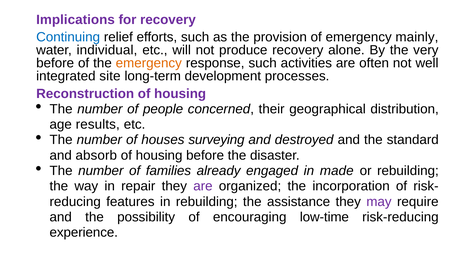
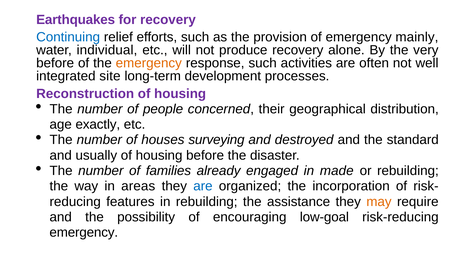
Implications: Implications -> Earthquakes (76, 20)
results: results -> exactly (98, 125)
absorb: absorb -> usually (96, 155)
repair: repair -> areas (138, 186)
are colour: purple -> blue (203, 186)
may colour: purple -> orange (379, 202)
low-time: low-time -> low-goal (324, 217)
experience: experience -> emergency (84, 233)
